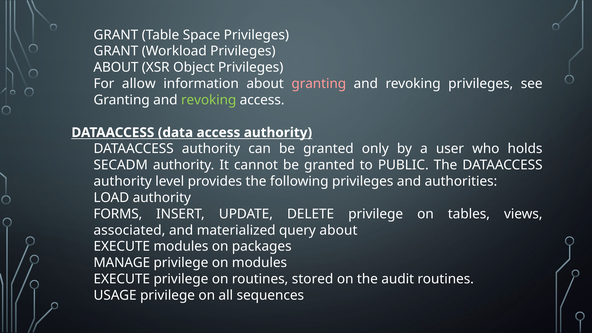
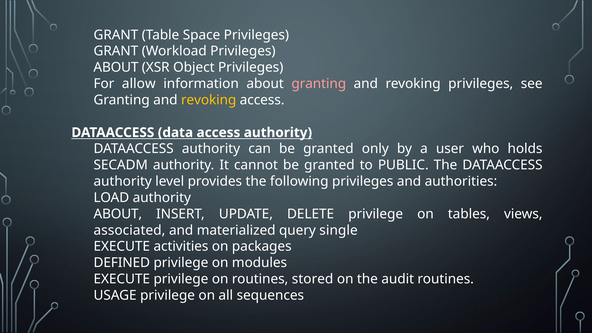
revoking colour: light green -> yellow (209, 100)
FORMS: FORMS -> ABOUT (118, 214)
query about: about -> single (339, 230)
EXECUTE modules: modules -> activities (181, 246)
MANAGE: MANAGE -> DEFINED (122, 263)
